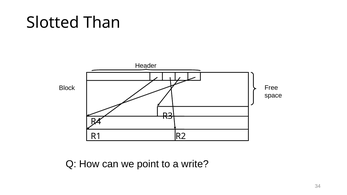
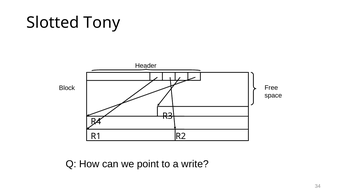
Than: Than -> Tony (102, 23)
